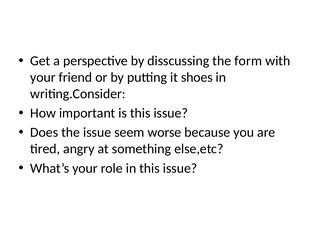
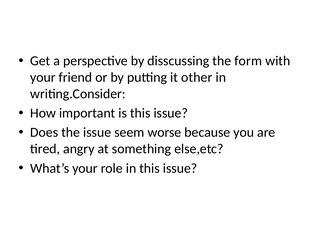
shoes: shoes -> other (197, 78)
